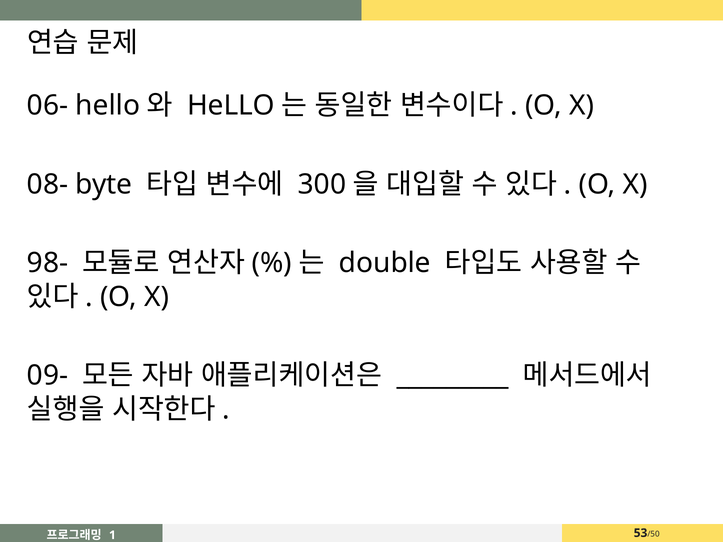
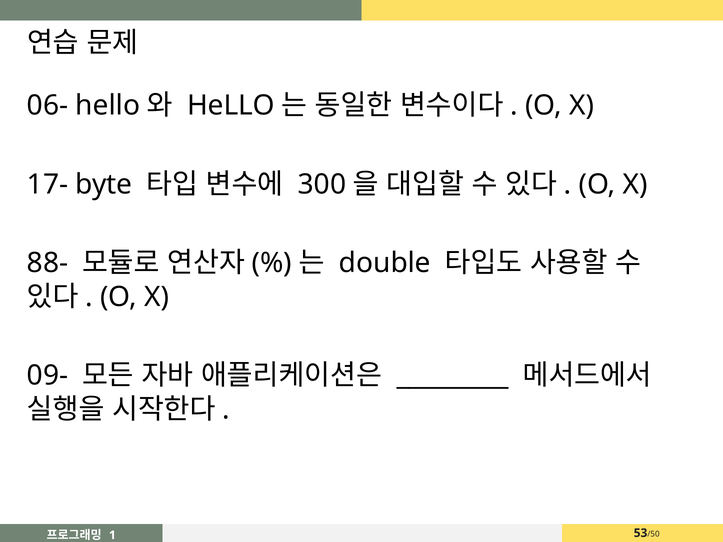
08-: 08- -> 17- (48, 184)
98-: 98- -> 88- (48, 263)
